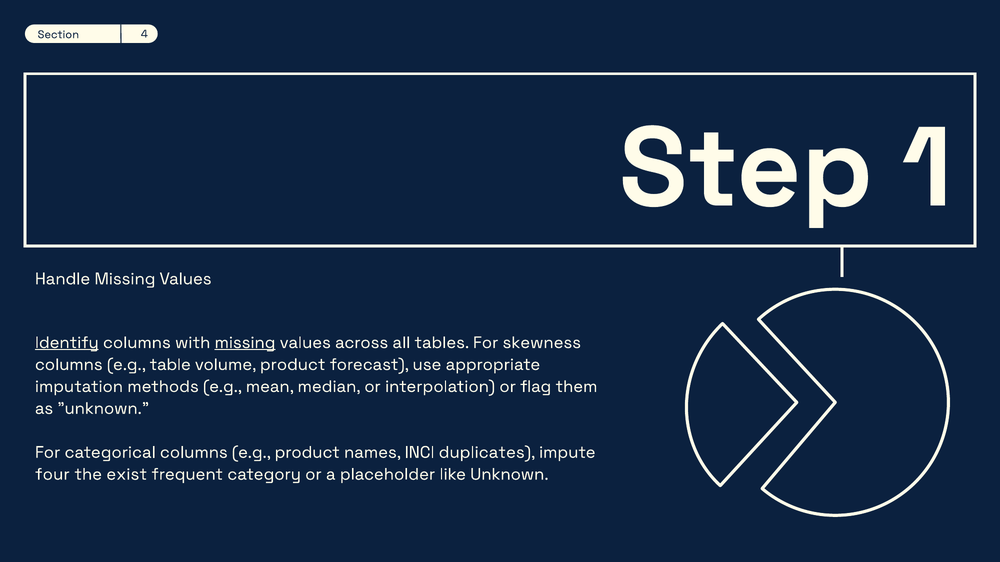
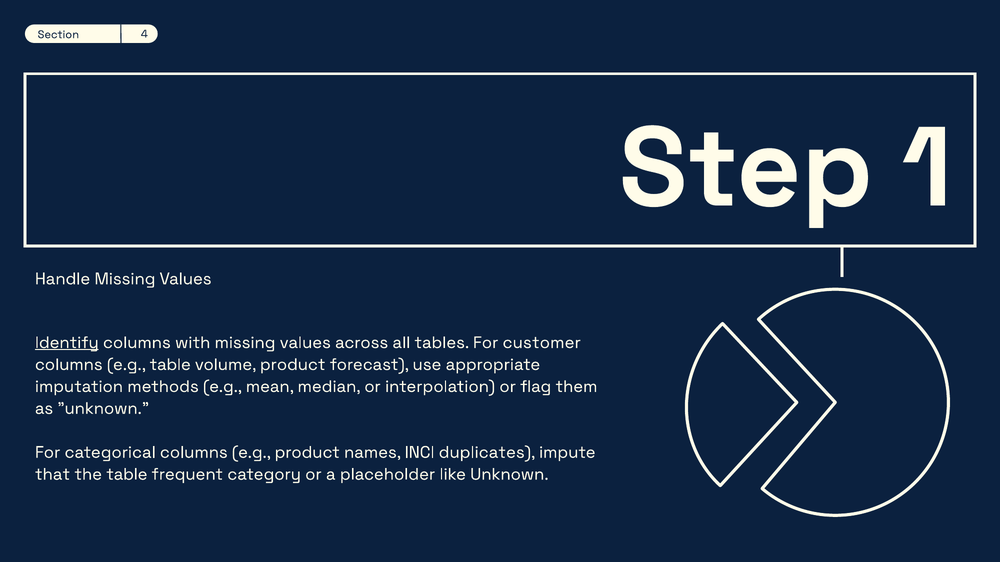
missing underline: present -> none (245, 343)
skewness: skewness -> customer (542, 343)
four: four -> that (53, 475)
the exist: exist -> table (127, 475)
